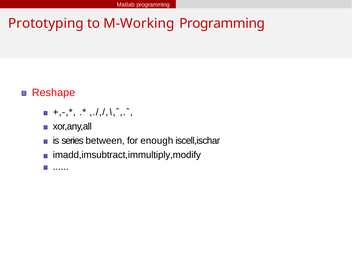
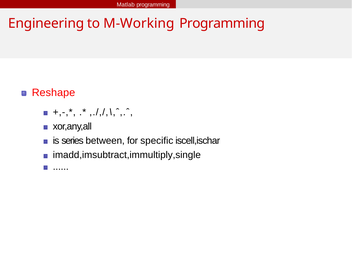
Prototyping: Prototyping -> Engineering (46, 23)
enough: enough -> specific (157, 141)
imadd,imsubtract,immultiply,modify: imadd,imsubtract,immultiply,modify -> imadd,imsubtract,immultiply,single (127, 155)
